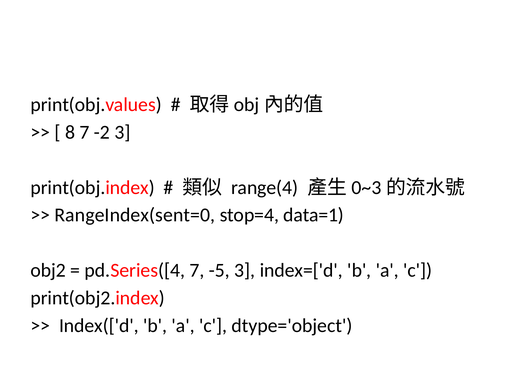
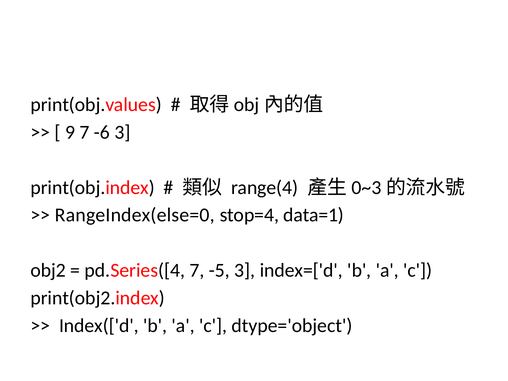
8: 8 -> 9 (70, 132)
-2: -2 -> -6 (102, 132)
RangeIndex(sent=0: RangeIndex(sent=0 -> RangeIndex(else=0 (135, 215)
